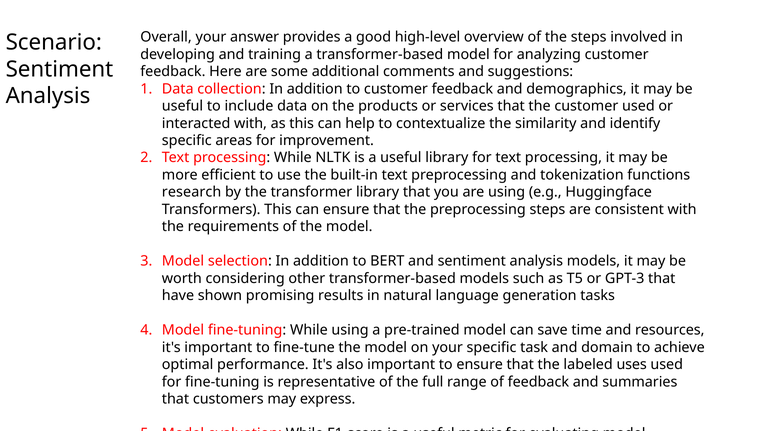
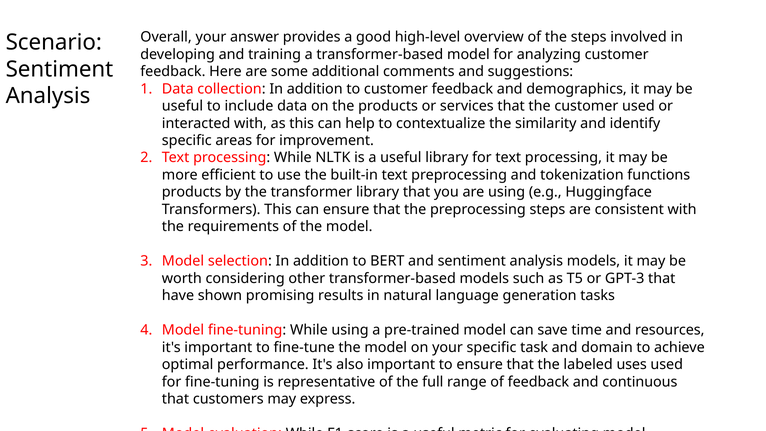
research: research -> products (192, 192)
summaries: summaries -> continuous (640, 382)
